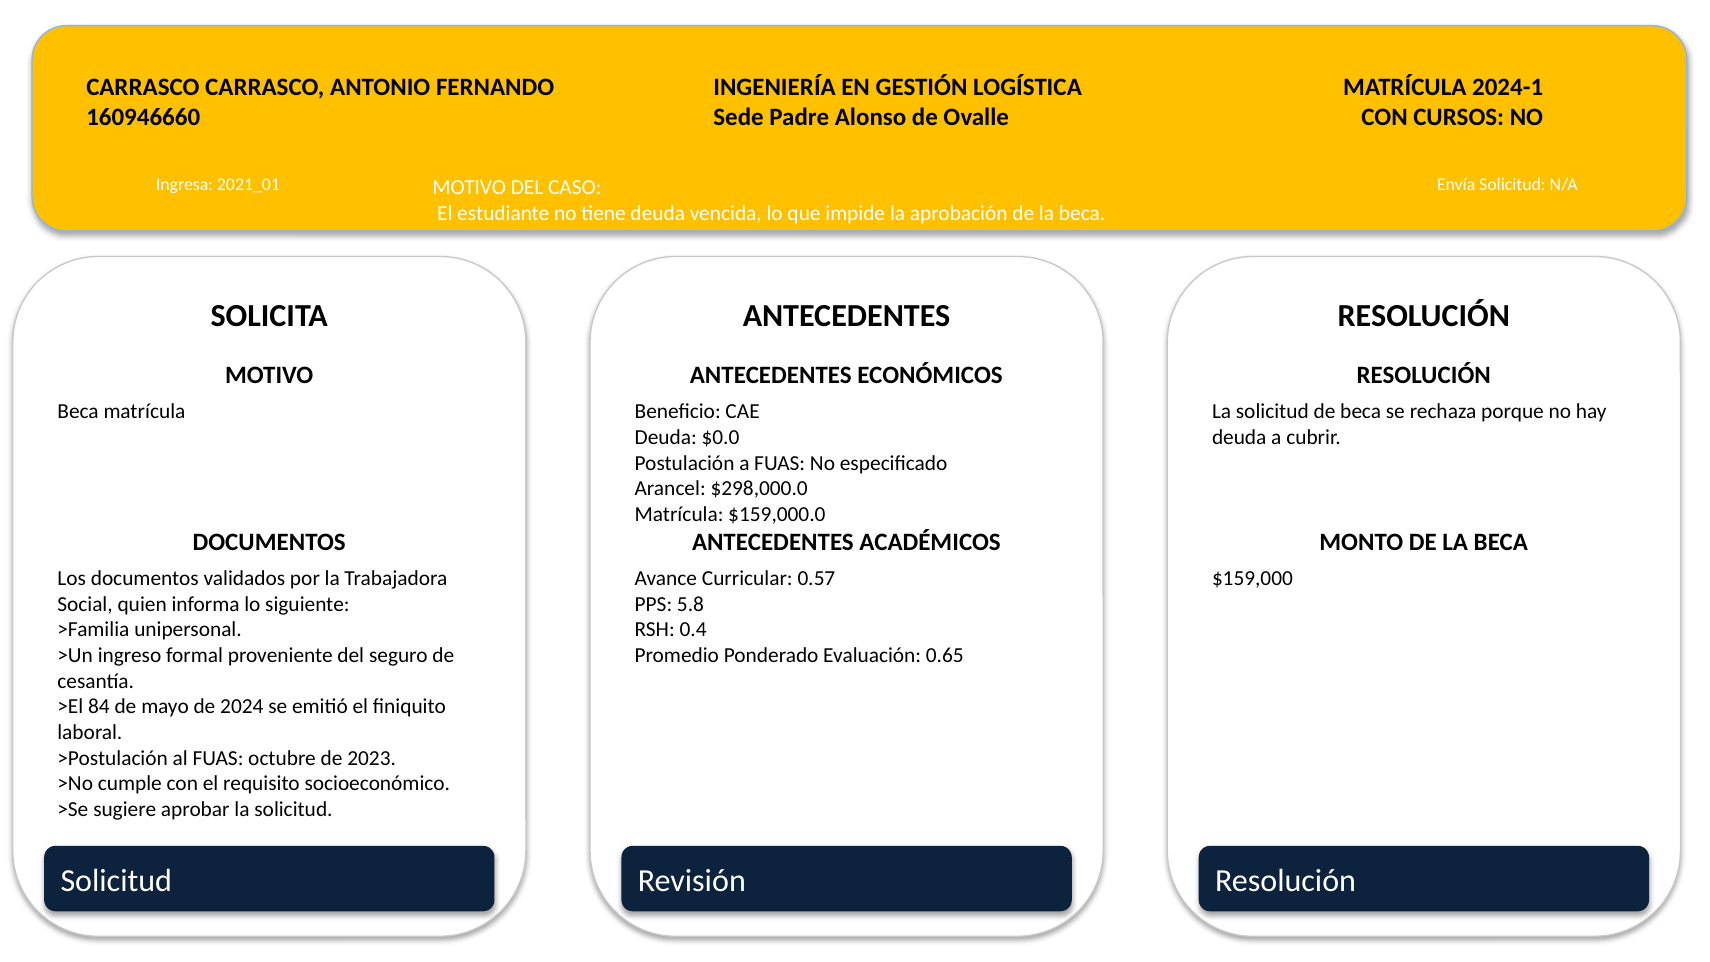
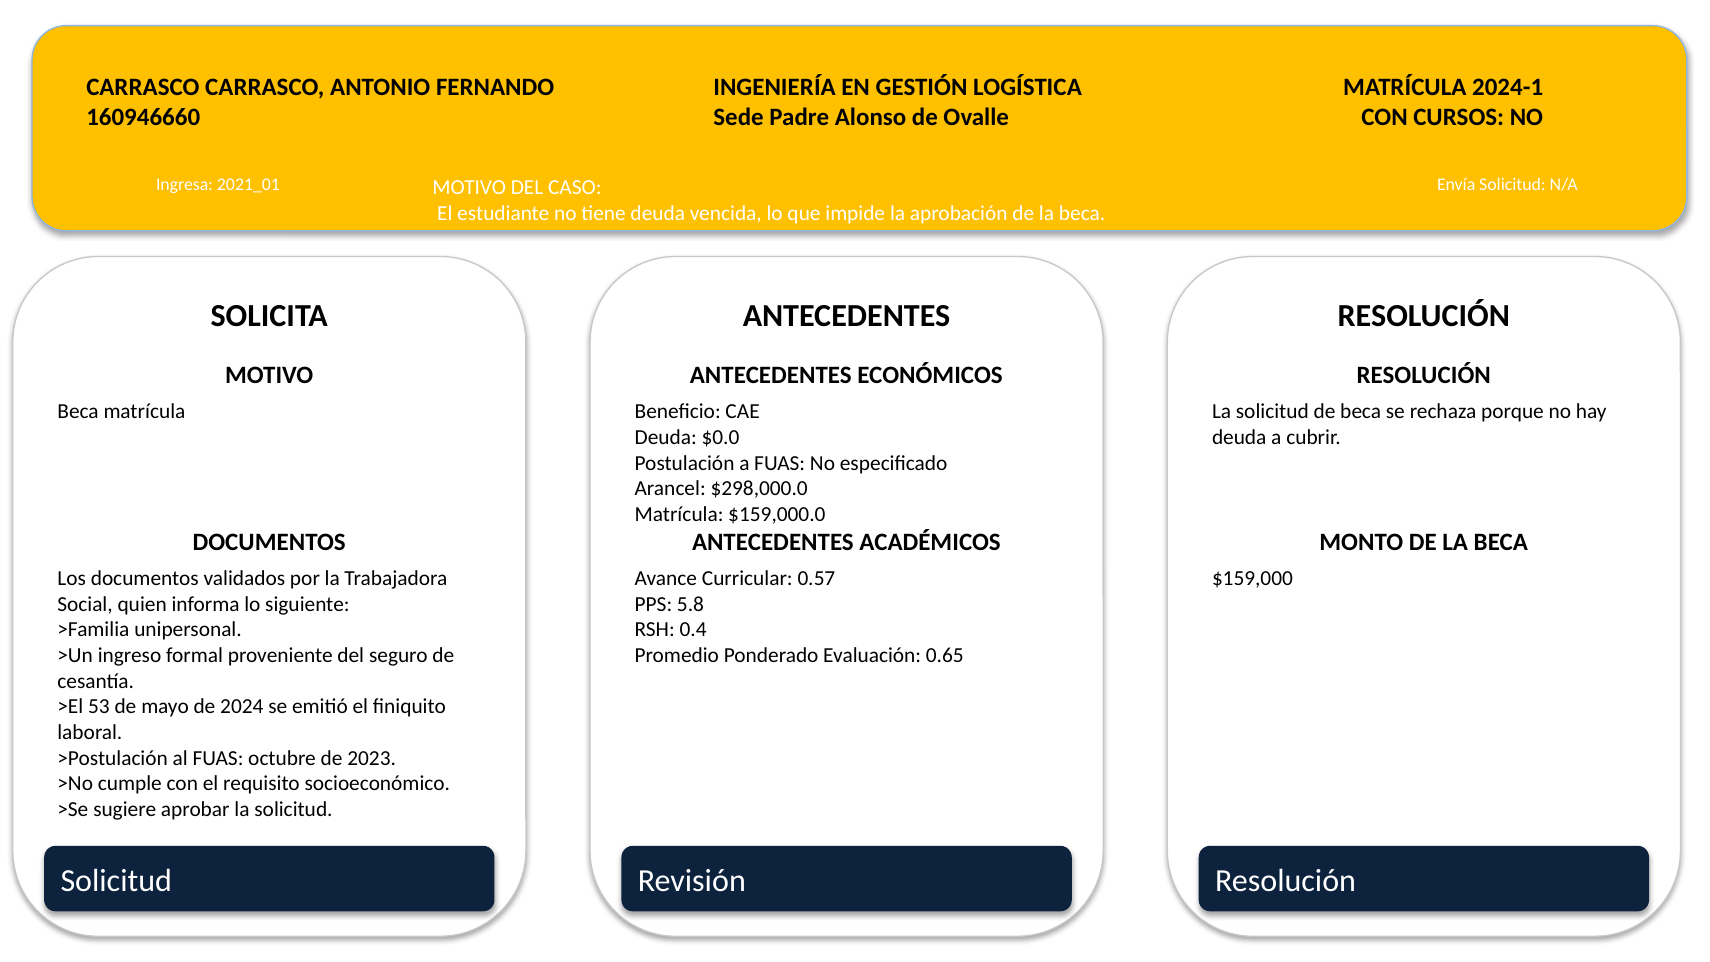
84: 84 -> 53 (99, 707)
